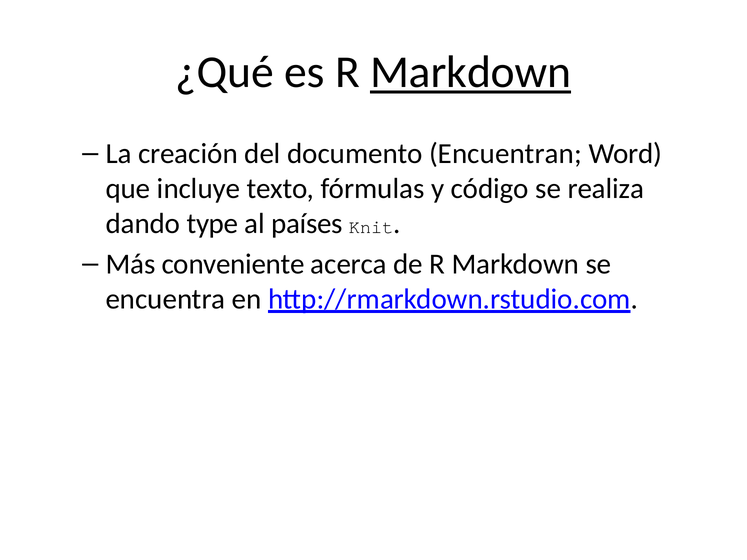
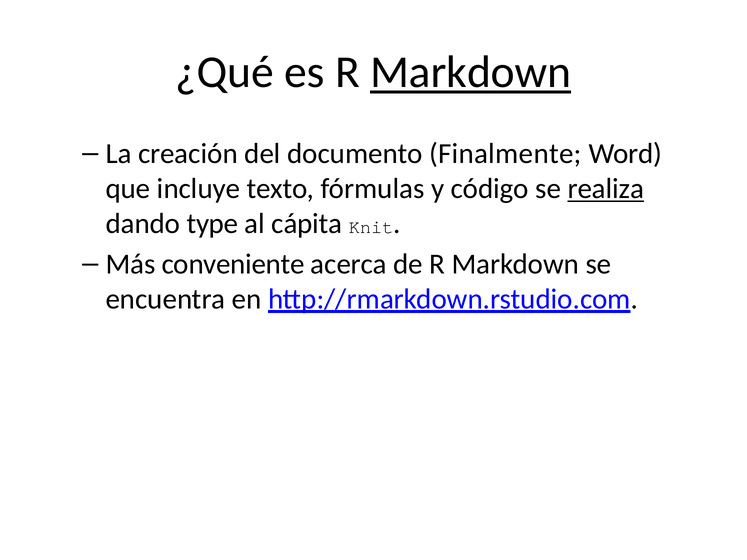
Encuentran: Encuentran -> Finalmente (505, 154)
realiza underline: none -> present (606, 189)
países: países -> cápita (307, 224)
